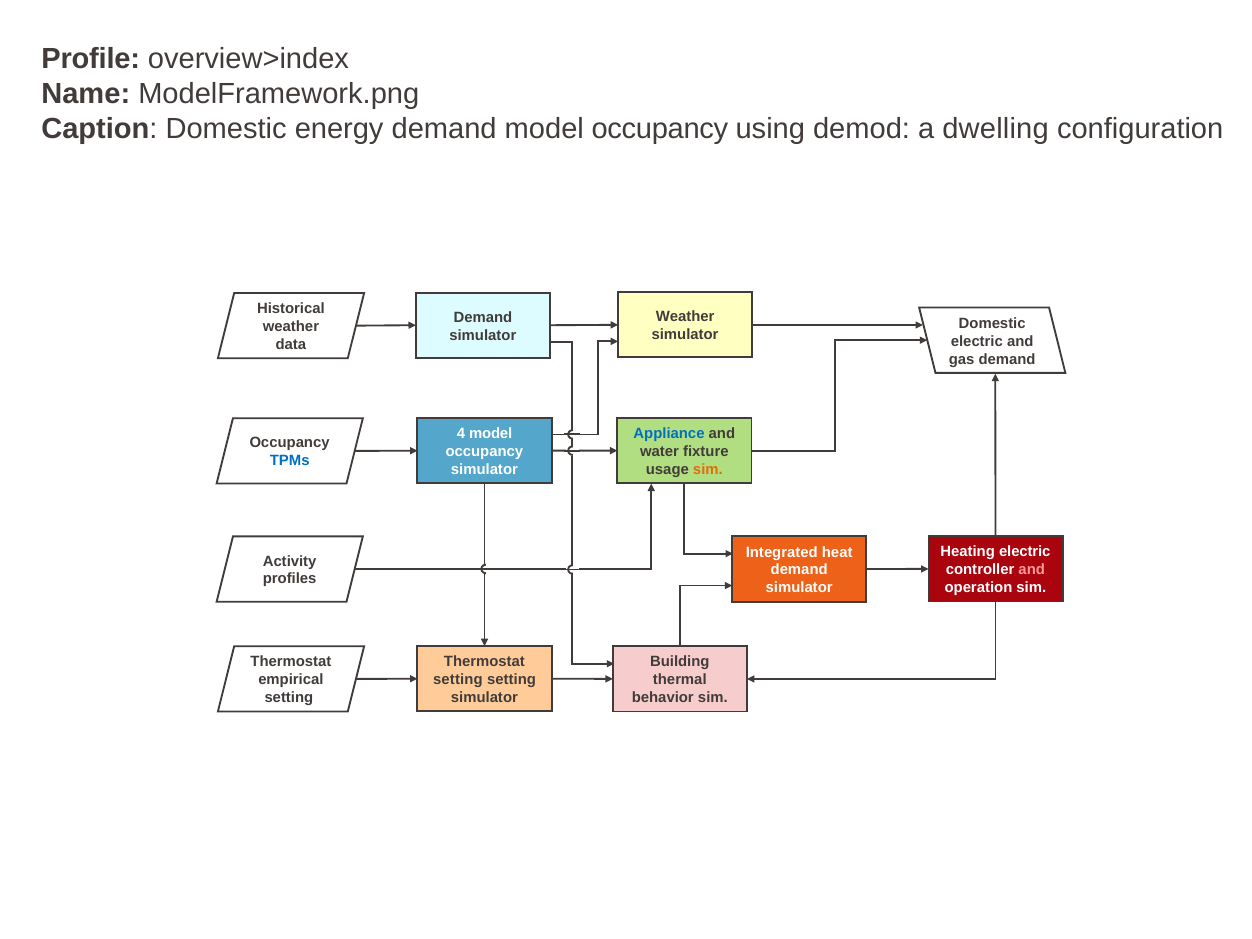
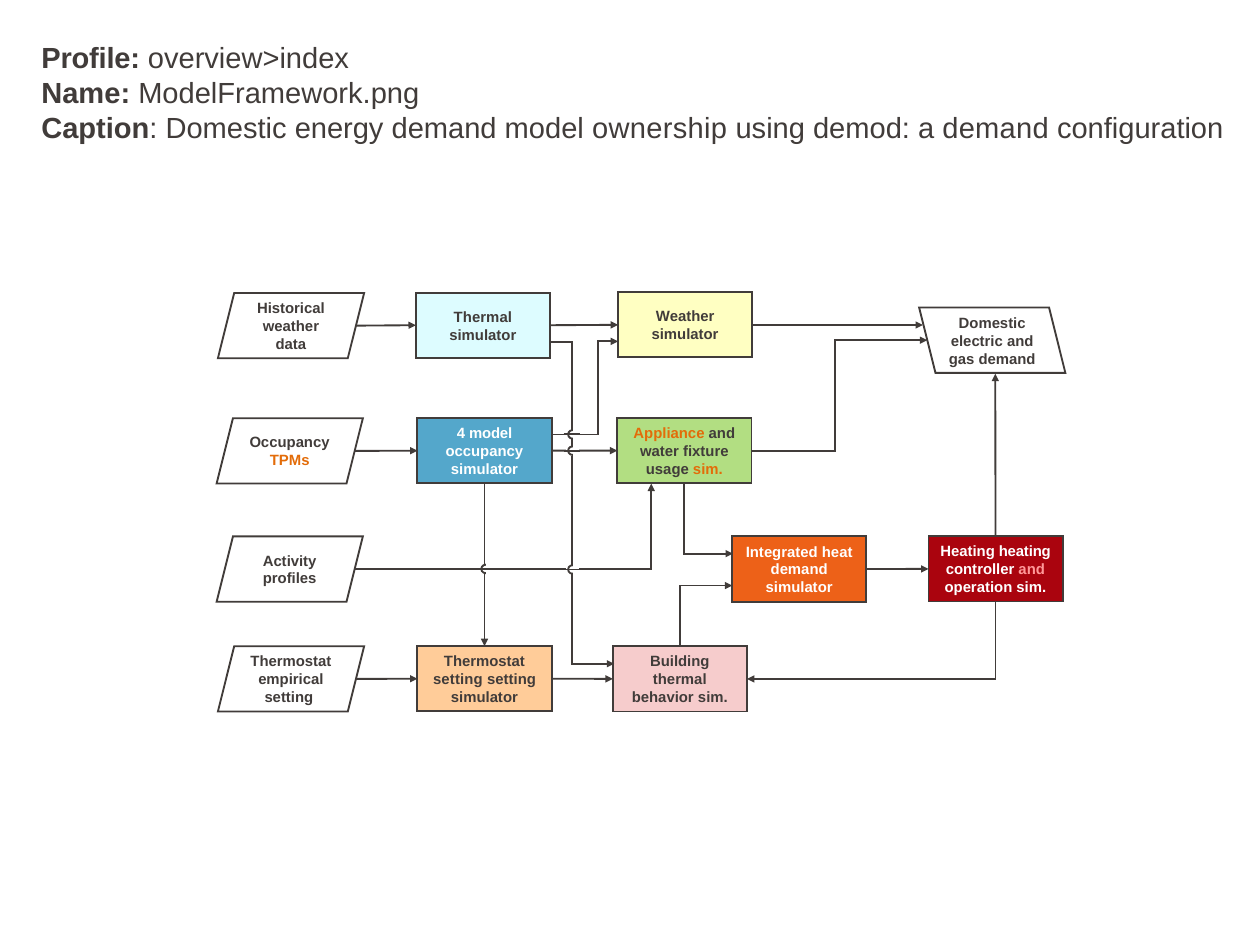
demand model occupancy: occupancy -> ownership (660, 128)
a dwelling: dwelling -> demand (996, 128)
Demand: Demand -> Thermal (483, 317)
Appliance colour: blue -> orange (669, 434)
TPMs colour: blue -> orange (290, 461)
Heating electric: electric -> heating (1025, 552)
